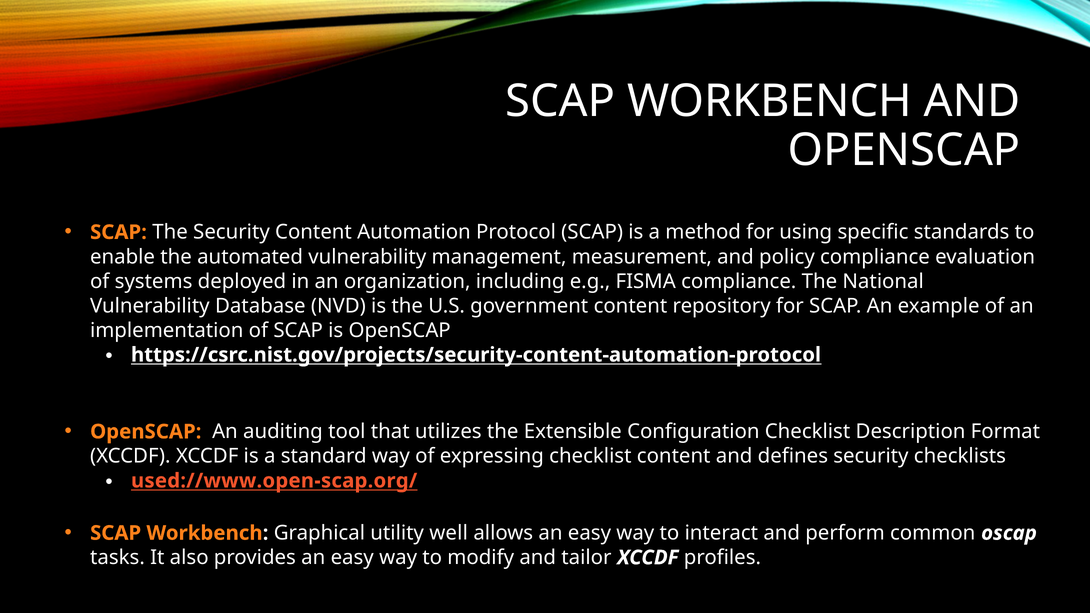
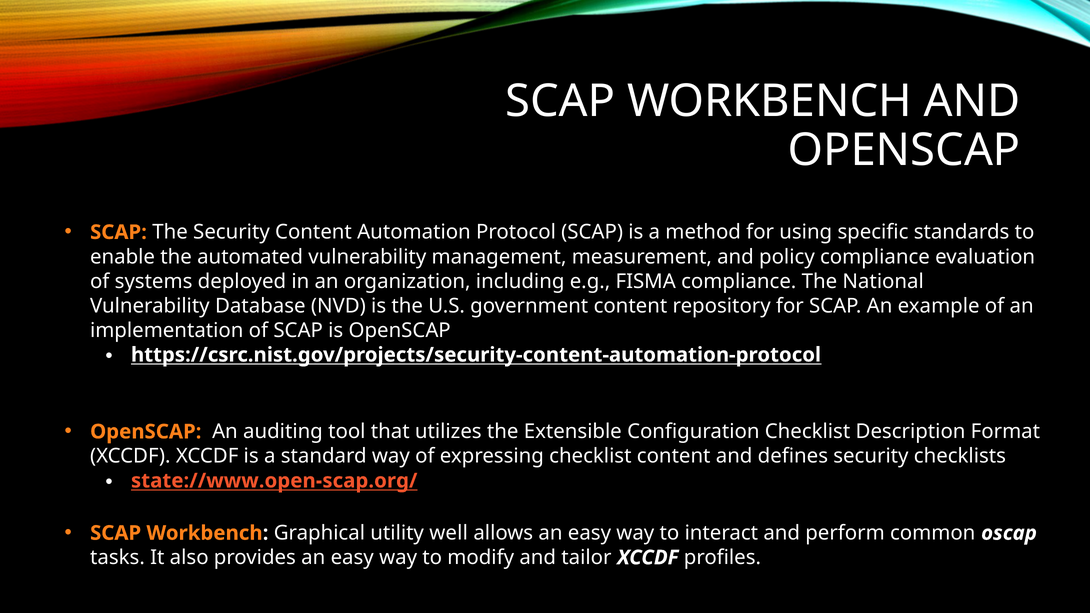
used://www.open-scap.org/: used://www.open-scap.org/ -> state://www.open-scap.org/ (274, 481)
